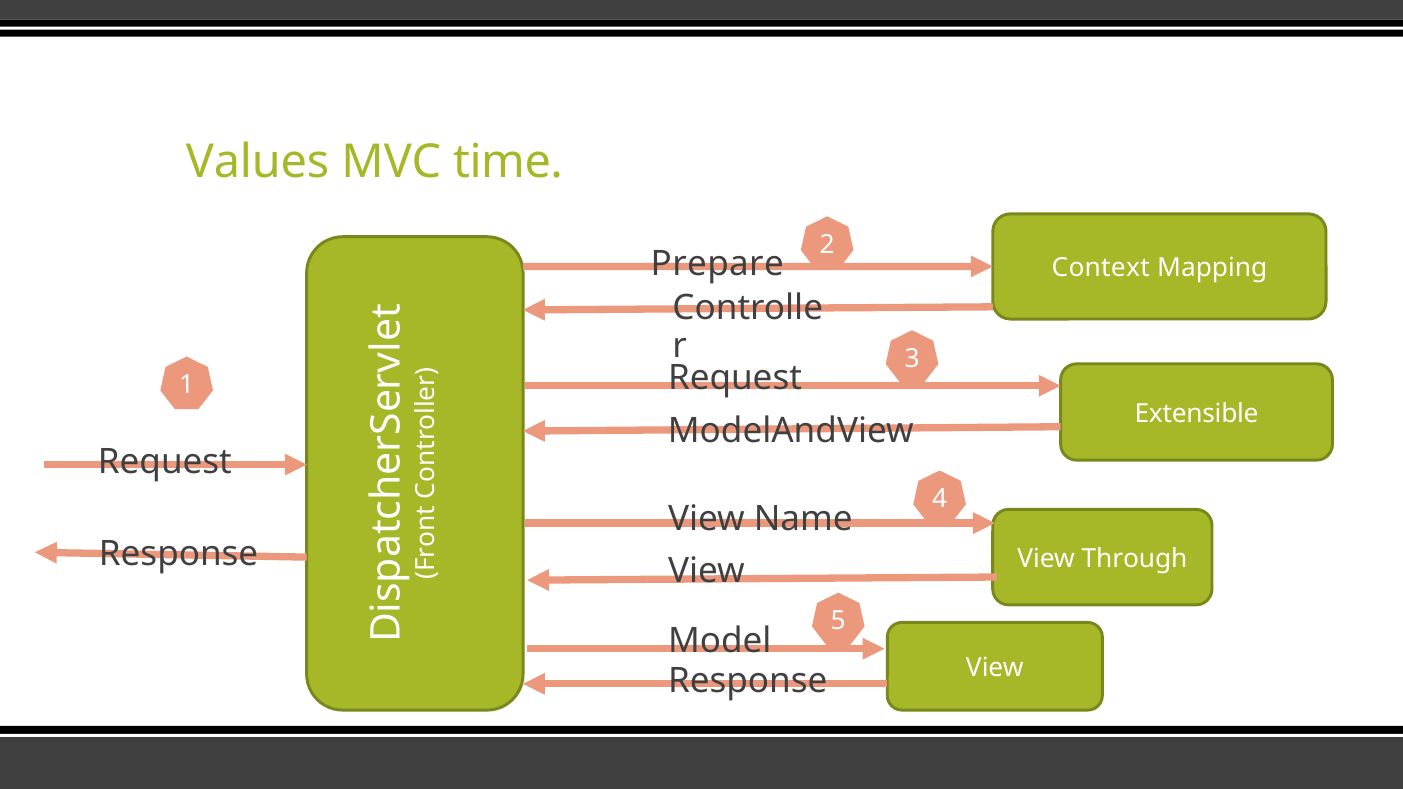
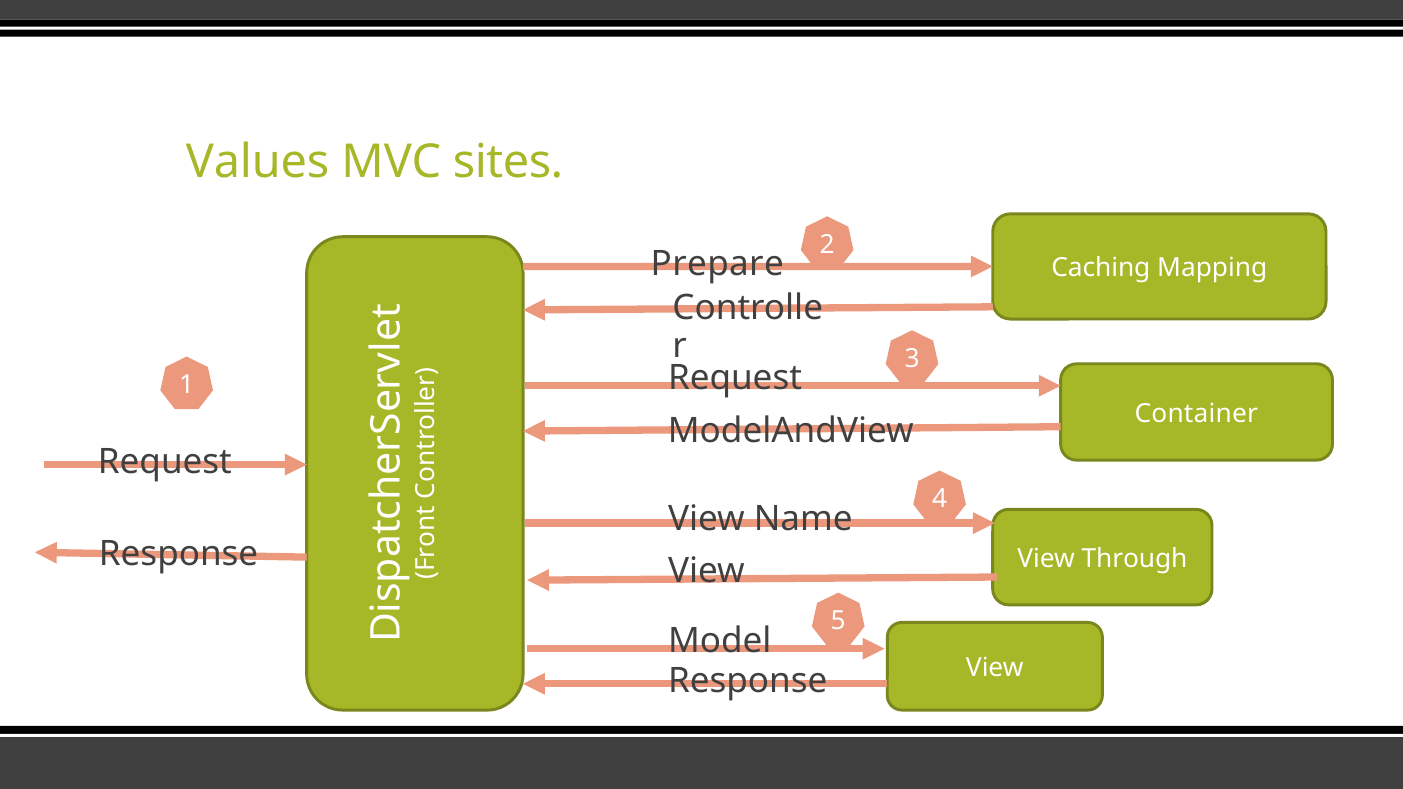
time: time -> sites (508, 162)
Context: Context -> Caching (1101, 268)
Extensible: Extensible -> Container (1196, 414)
